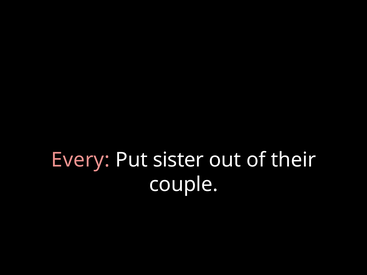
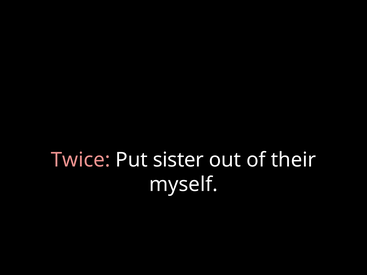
Every: Every -> Twice (81, 160)
couple: couple -> myself (183, 185)
